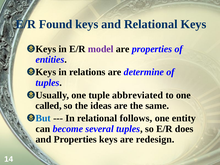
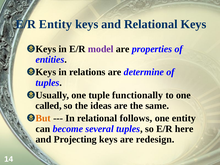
E/R Found: Found -> Entity (56, 24)
abbreviated: abbreviated -> functionally (138, 95)
But colour: blue -> orange (43, 118)
does: does -> here (184, 129)
and Properties: Properties -> Projecting (75, 139)
